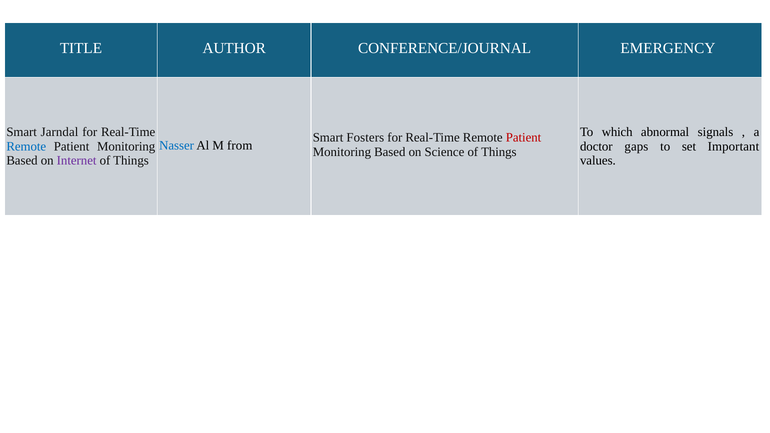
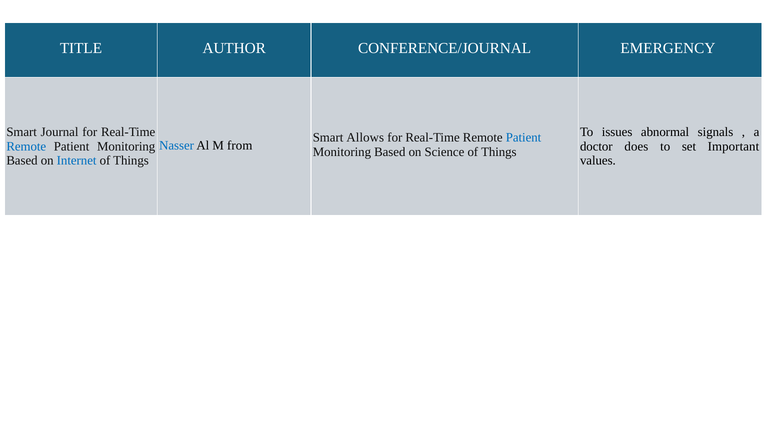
Jarndal: Jarndal -> Journal (60, 132)
which: which -> issues (617, 132)
Fosters: Fosters -> Allows (365, 138)
Patient colour: red -> blue (524, 138)
gaps: gaps -> does (636, 146)
Internet colour: purple -> blue (77, 161)
